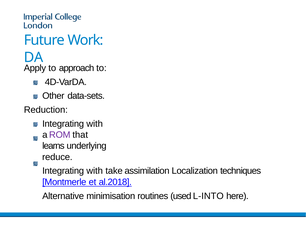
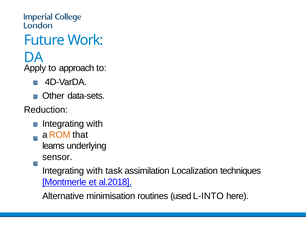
ROM colour: purple -> orange (60, 135)
reduce: reduce -> sensor (57, 157)
take: take -> task (114, 171)
